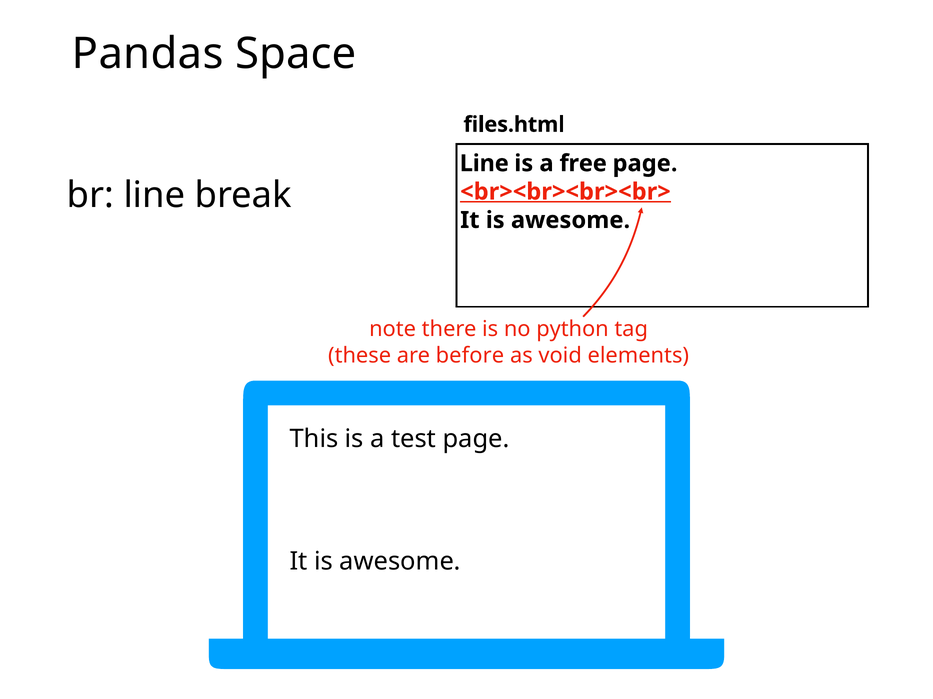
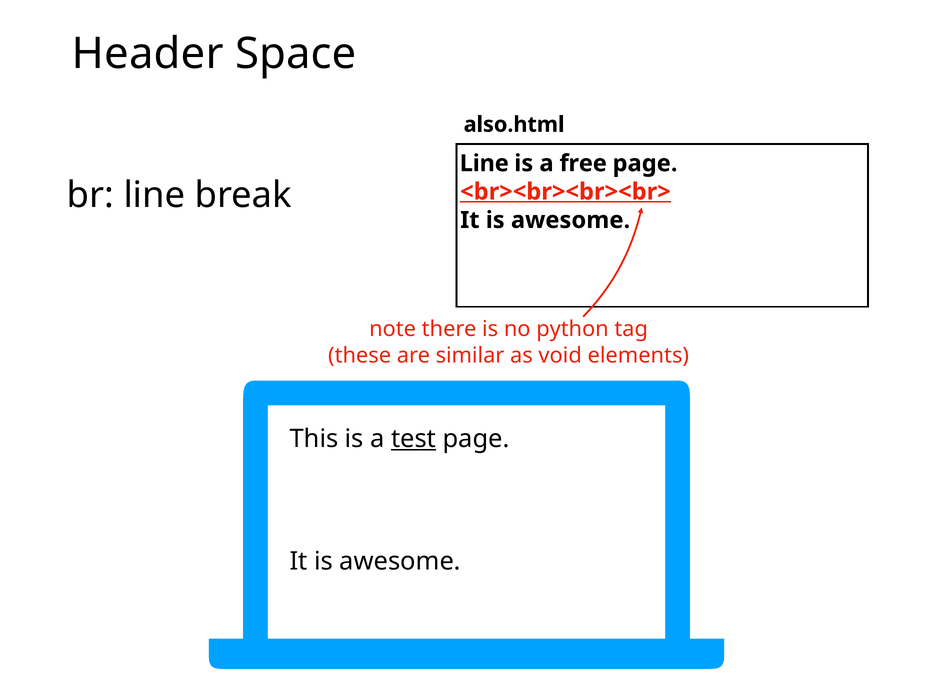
Pandas: Pandas -> Header (148, 54)
files.html: files.html -> also.html (514, 125)
before: before -> similar (470, 356)
test underline: none -> present (414, 439)
